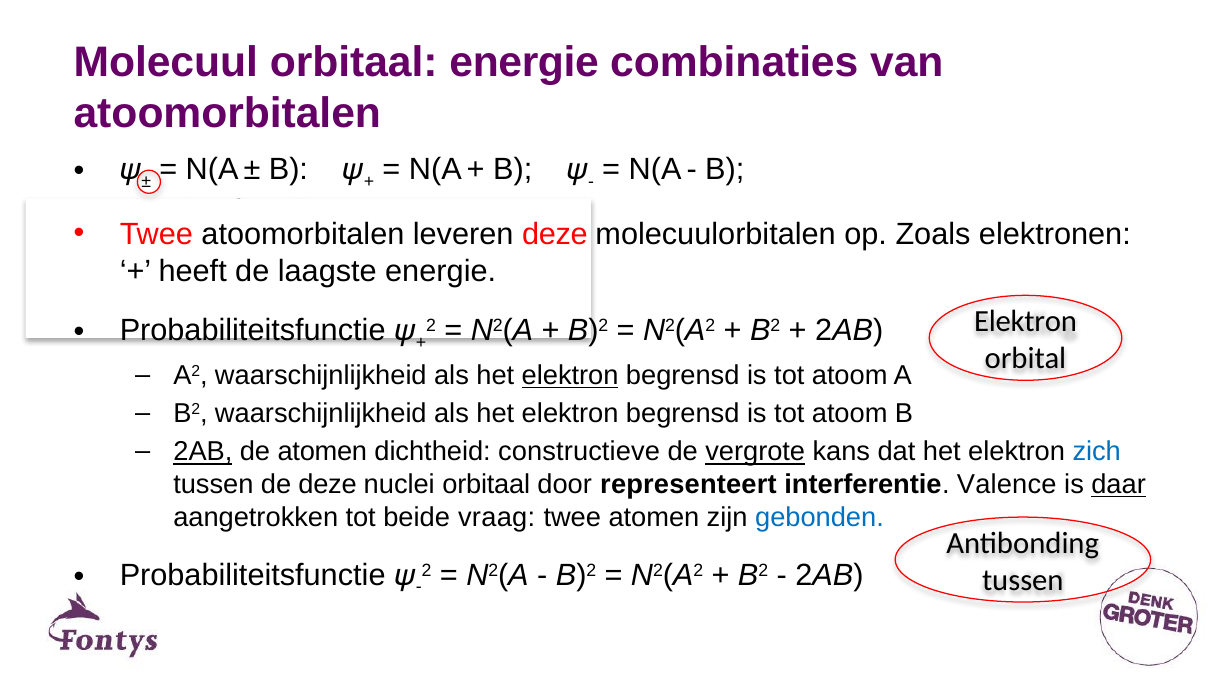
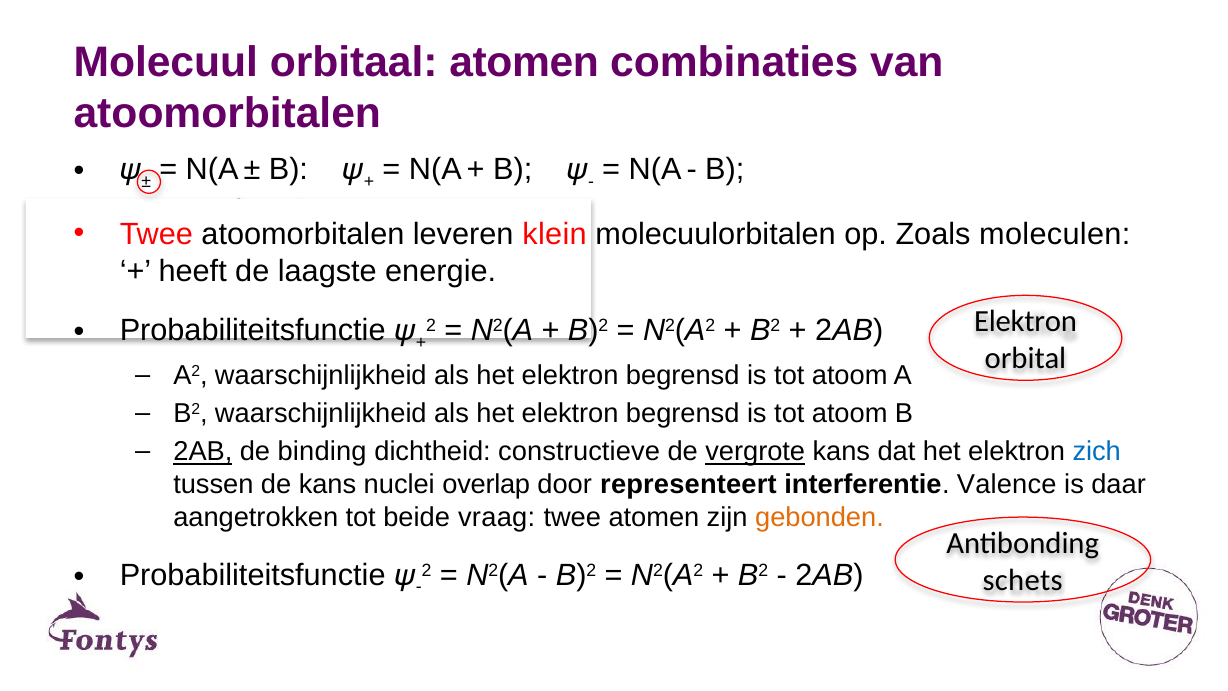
orbitaal energie: energie -> atomen (524, 63)
deze: deze -> klein (555, 234)
elektronen: elektronen -> moleculen (1055, 234)
elektron underline: present -> none (570, 376)
de atomen: atomen -> binding (322, 452)
de deze: deze -> kans (328, 485)
nuclei orbitaal: orbitaal -> overlap (486, 485)
daar underline: present -> none (1119, 485)
gebonden colour: blue -> orange (819, 517)
tussen: tussen -> schets (1023, 580)
